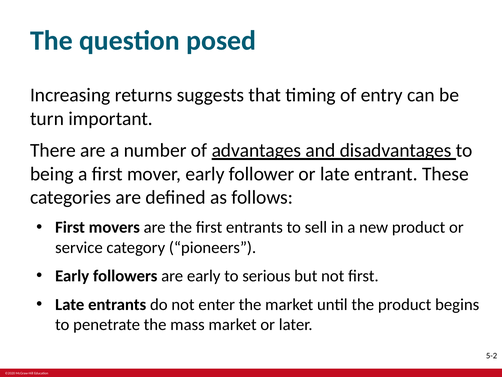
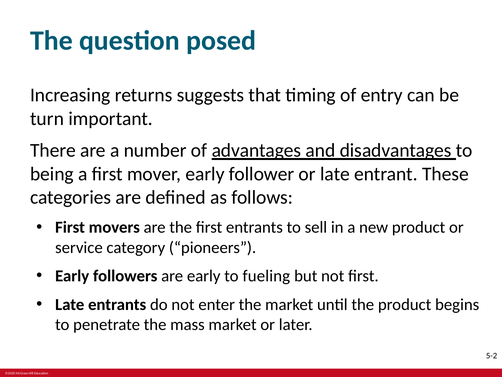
serious: serious -> fueling (266, 276)
